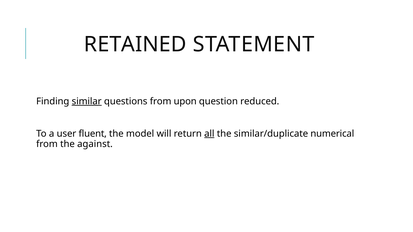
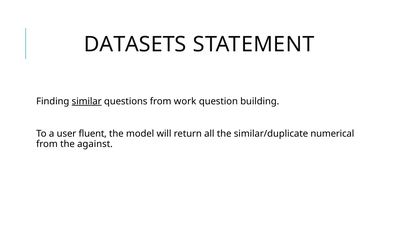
RETAINED: RETAINED -> DATASETS (135, 44)
upon: upon -> work (185, 101)
reduced: reduced -> building (260, 101)
all underline: present -> none (209, 134)
